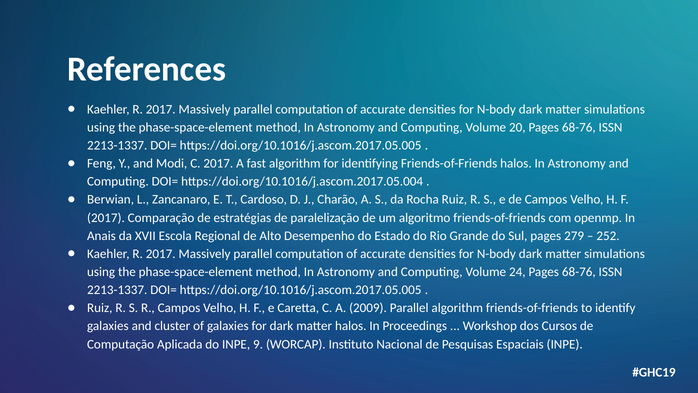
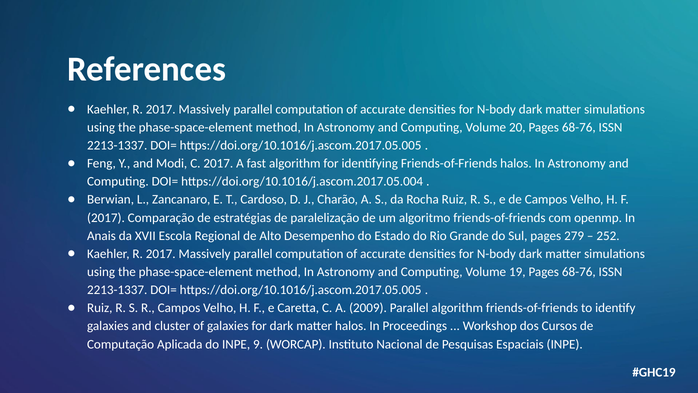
24: 24 -> 19 (517, 272)
